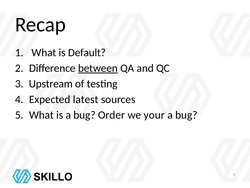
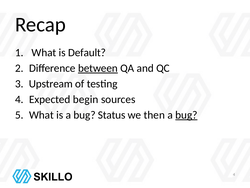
latest: latest -> begin (86, 99)
Order: Order -> Status (112, 115)
your: your -> then (154, 115)
bug underline: none -> present (186, 115)
